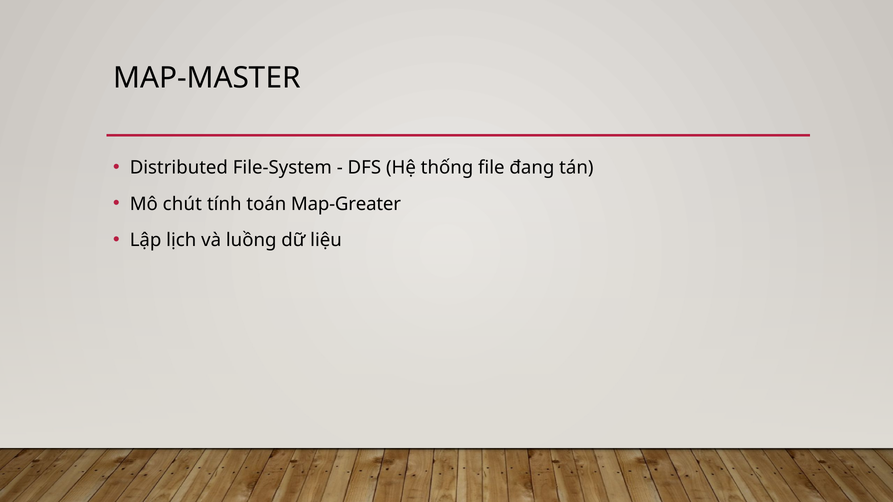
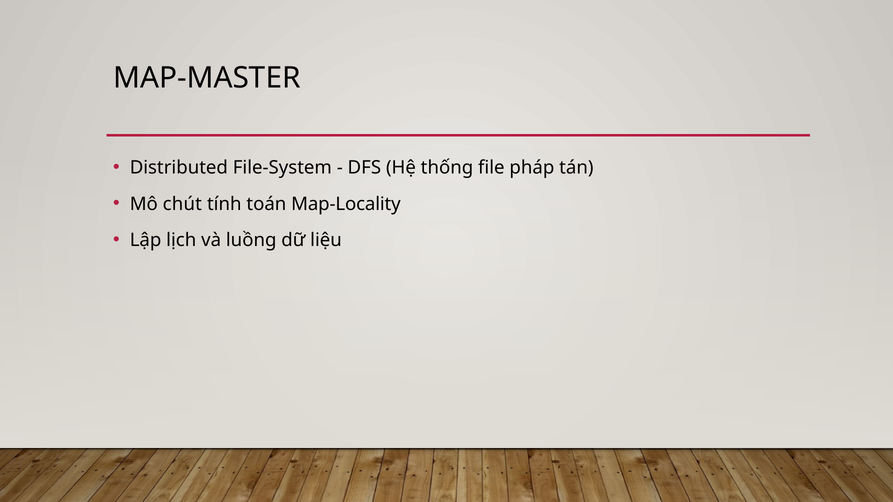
đang: đang -> pháp (532, 168)
Map-Greater: Map-Greater -> Map-Locality (346, 204)
